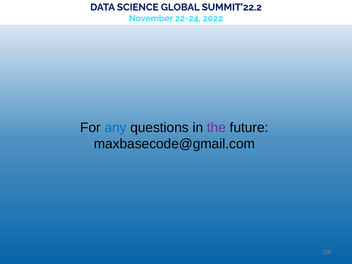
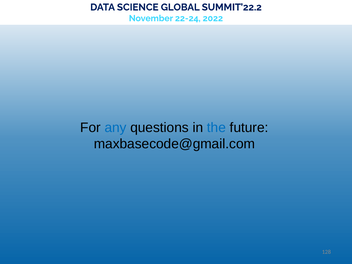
the colour: purple -> blue (216, 127)
